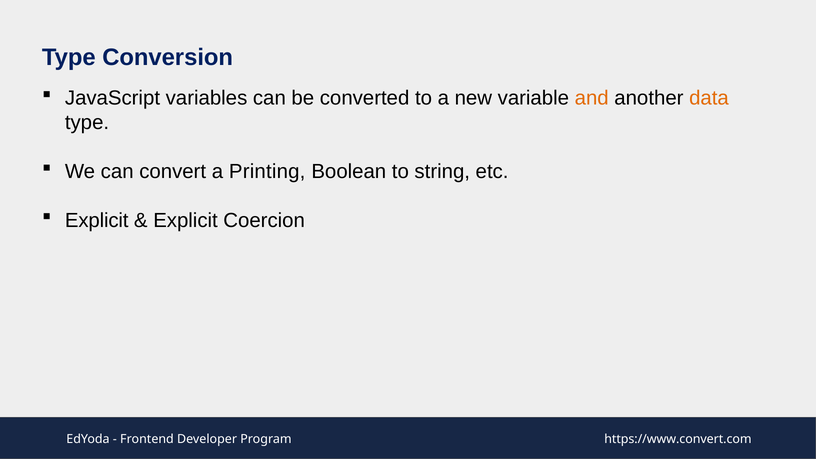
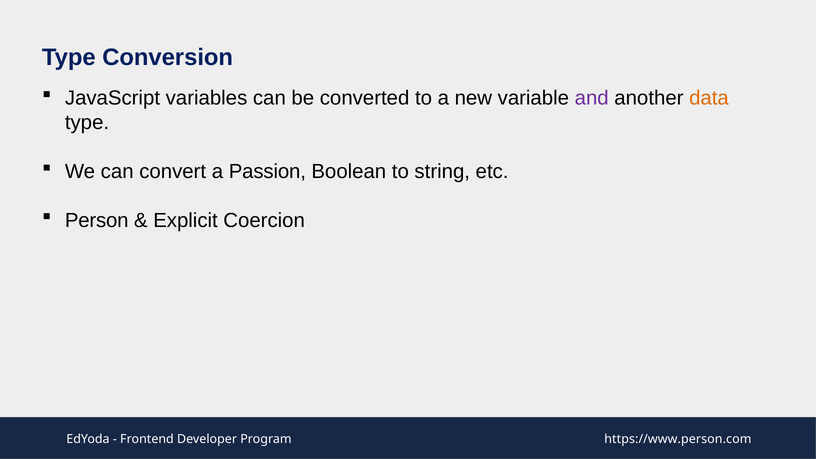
and colour: orange -> purple (592, 98)
Printing: Printing -> Passion (267, 172)
Explicit: Explicit -> Person (97, 221)
https://www.convert.com: https://www.convert.com -> https://www.person.com (678, 439)
